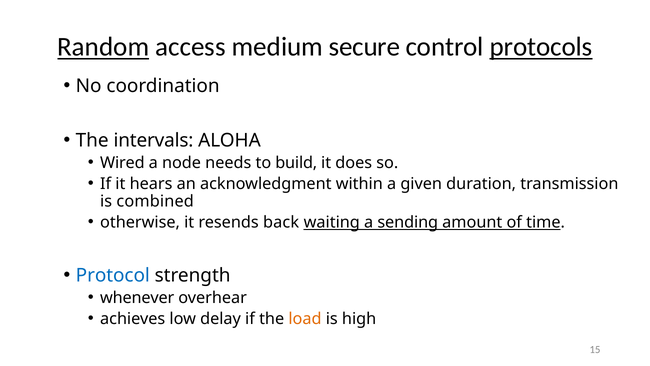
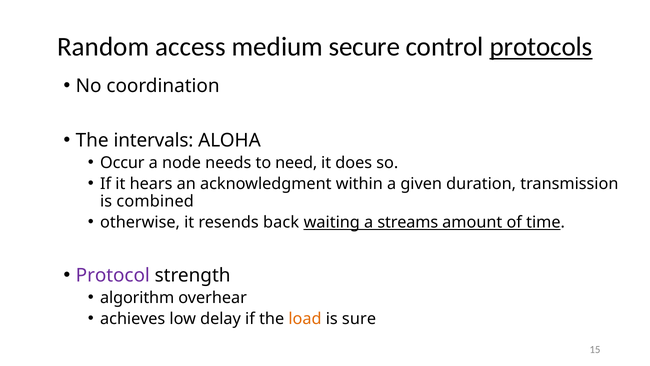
Random underline: present -> none (103, 47)
Wired: Wired -> Occur (122, 163)
build: build -> need (296, 163)
sending: sending -> streams (408, 222)
Protocol colour: blue -> purple (113, 275)
whenever: whenever -> algorithm (137, 297)
high: high -> sure (359, 318)
